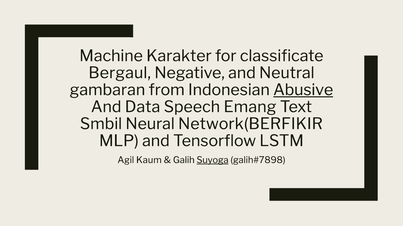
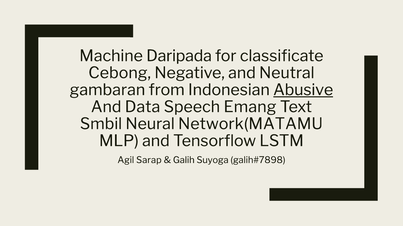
Karakter: Karakter -> Daripada (179, 56)
Bergaul: Bergaul -> Cebong (120, 73)
Network(BERFIKIR: Network(BERFIKIR -> Network(MATAMU (250, 124)
Kaum: Kaum -> Sarap (149, 161)
Suyoga underline: present -> none (213, 161)
